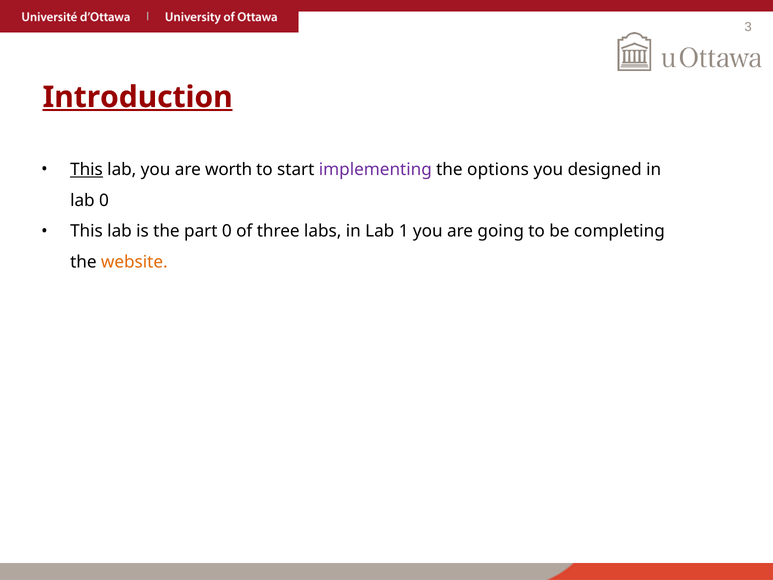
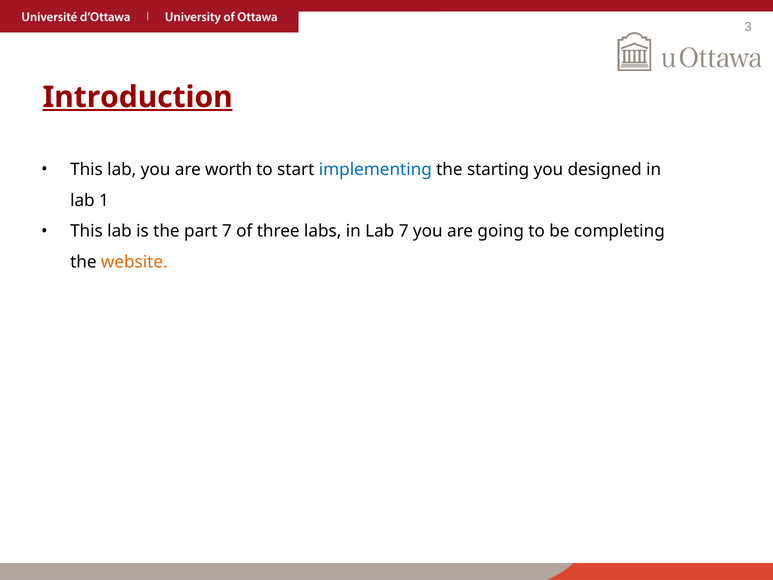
This underline: present -> none (86, 169)
implementing colour: purple -> blue (375, 169)
options: options -> starting (498, 169)
lab 0: 0 -> 1 (104, 200)
part 0: 0 -> 7 (227, 231)
Lab 1: 1 -> 7 (404, 231)
